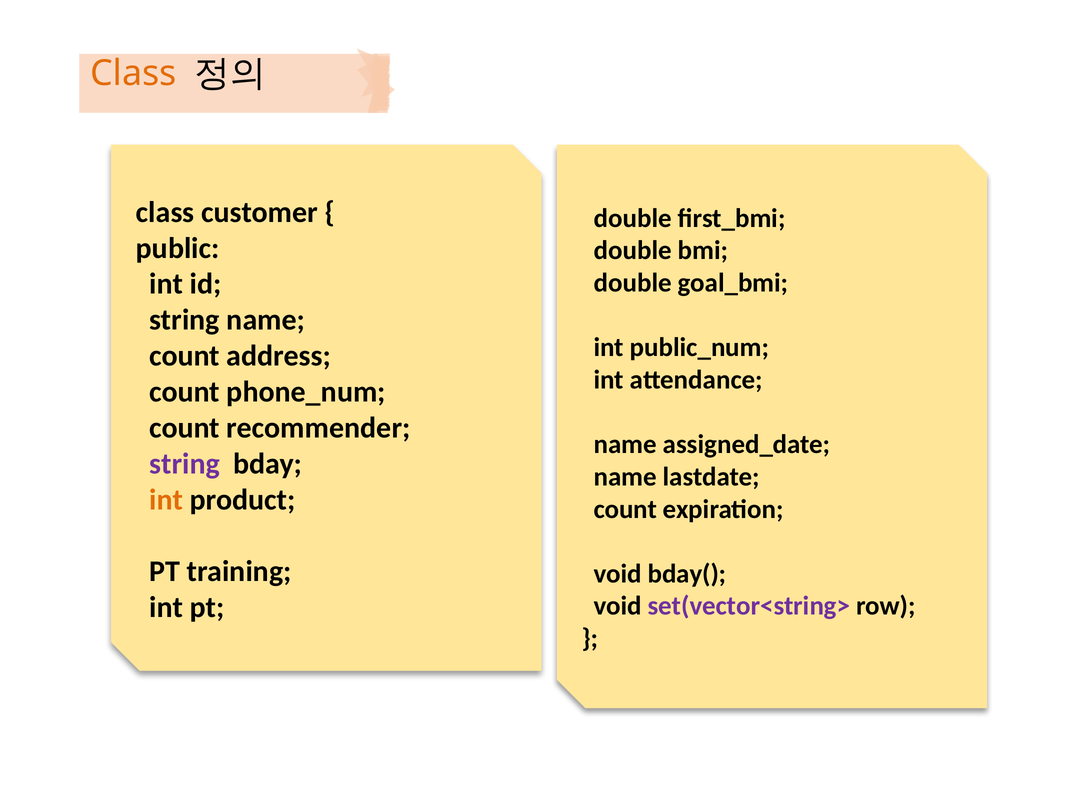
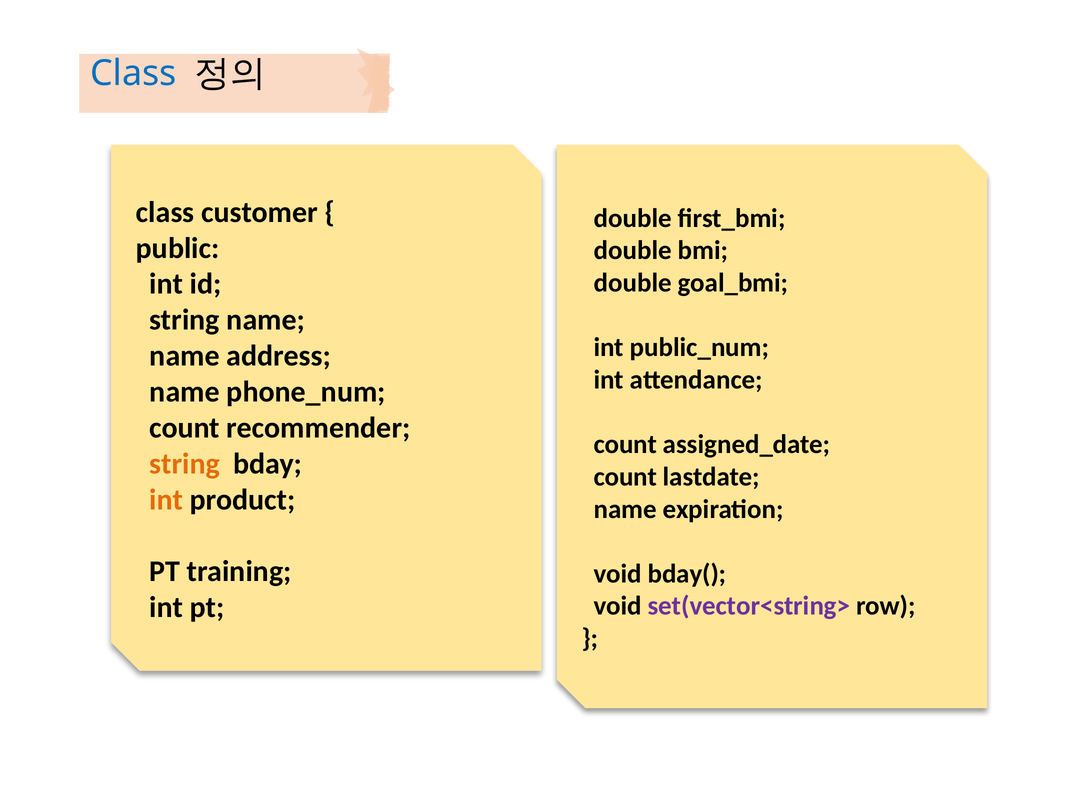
Class colour: orange -> blue (133, 74)
count: count -> name (185, 356)
count: count -> name (185, 392)
name: name -> count (625, 445)
string colour: purple -> orange (185, 464)
name: name -> count (625, 477)
count: count -> name (625, 509)
